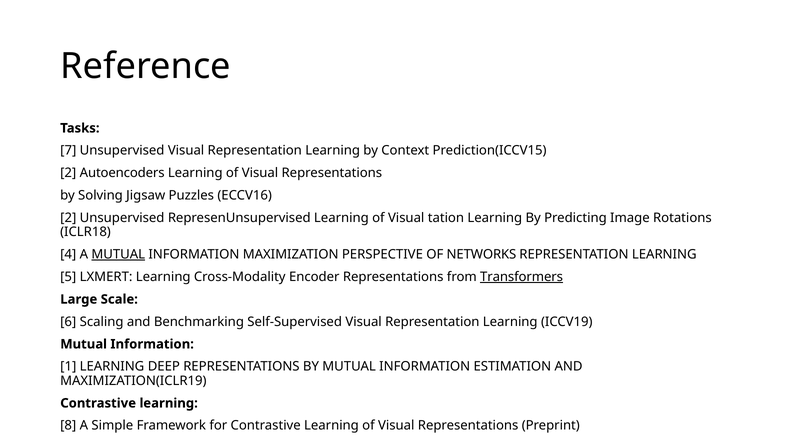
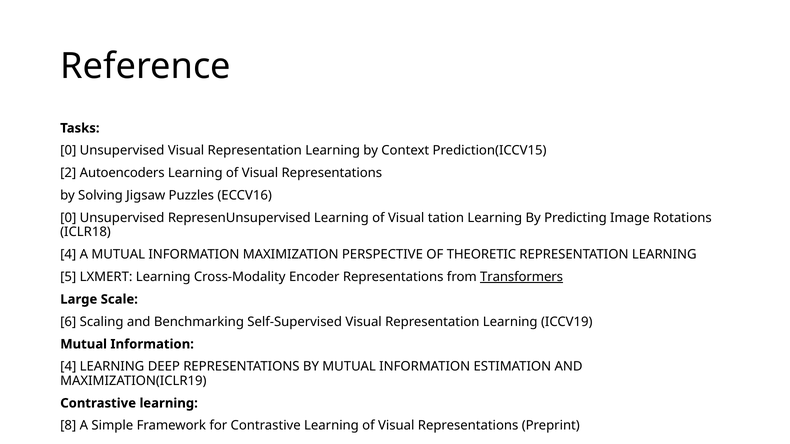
7: 7 -> 0 (68, 151)
2: 2 -> 0 (68, 218)
MUTUAL underline: present -> none (118, 255)
NETWORKS: NETWORKS -> THEORETIC (481, 255)
1: 1 -> 4 (68, 367)
